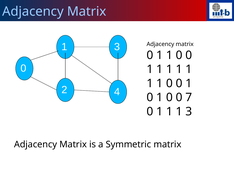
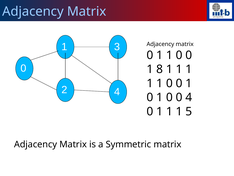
1: 1 -> 8 (160, 69)
0 7: 7 -> 4 (189, 97)
1 3: 3 -> 5 (189, 111)
